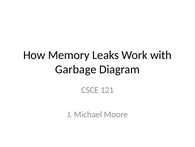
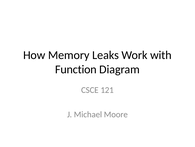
Garbage: Garbage -> Function (76, 69)
